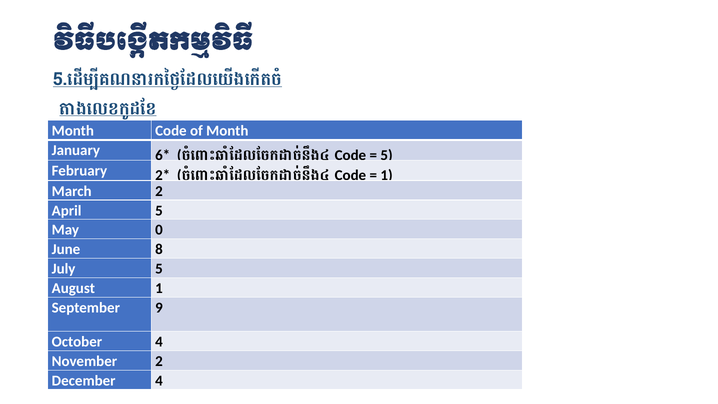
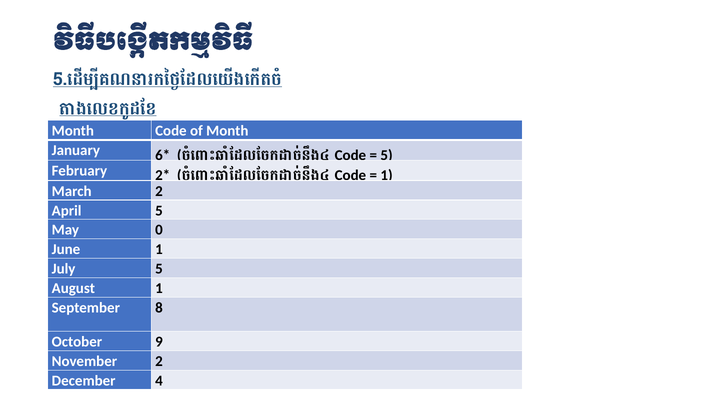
June 8: 8 -> 1 (159, 249)
9: 9 -> 8 (159, 308)
October 4: 4 -> 9 (159, 342)
